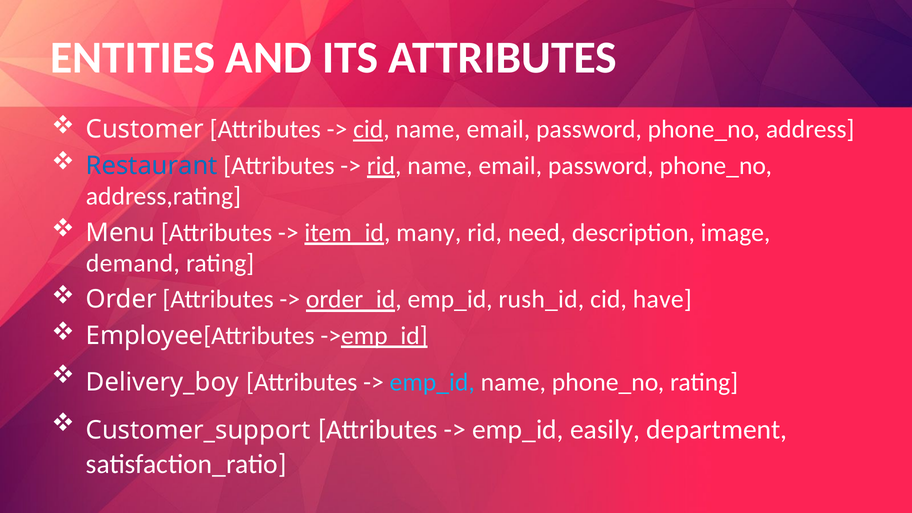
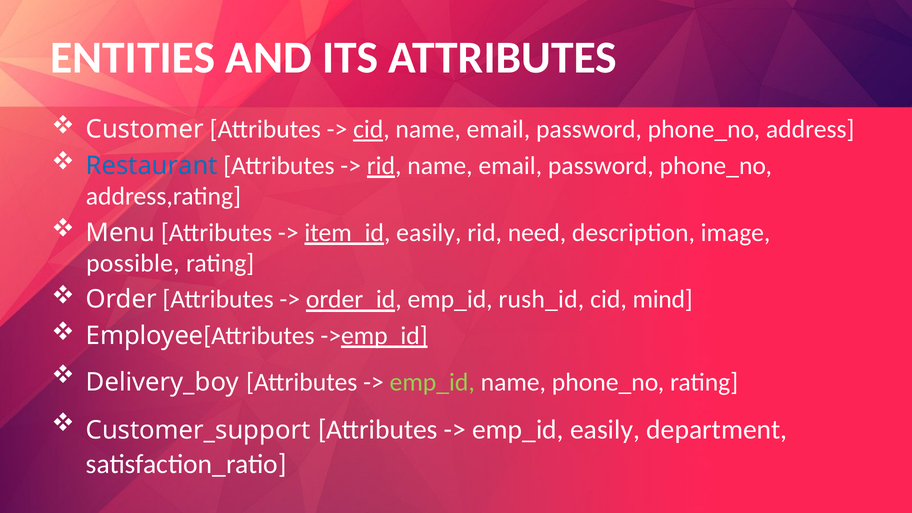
item_id many: many -> easily (429, 233)
demand: demand -> possible (133, 263)
have: have -> mind (663, 299)
emp_id colour: light blue -> light green (432, 382)
